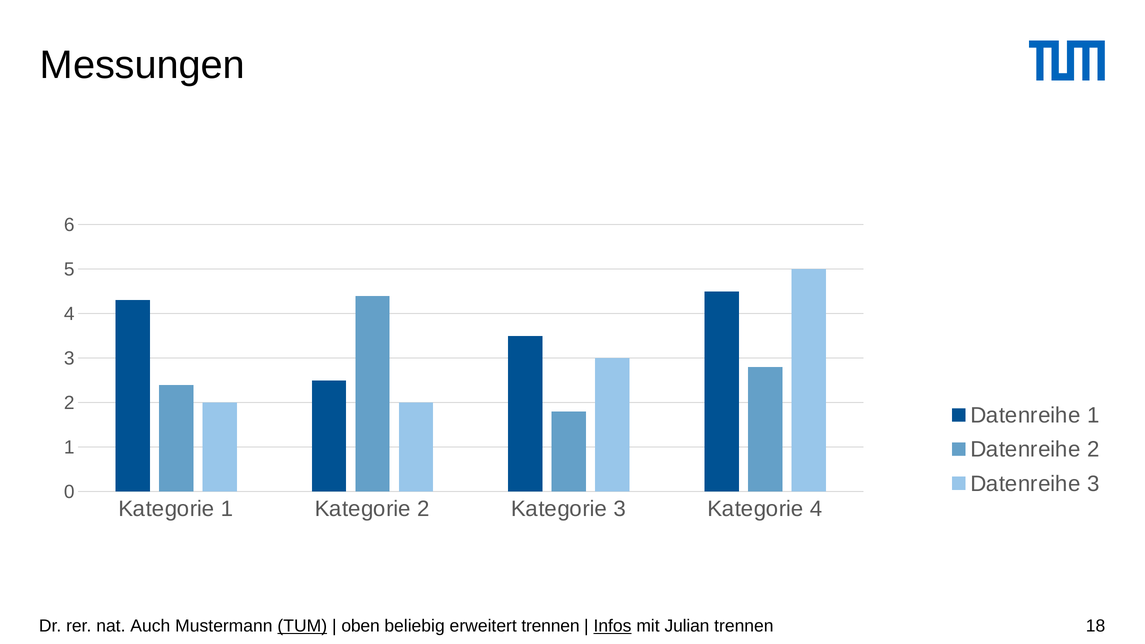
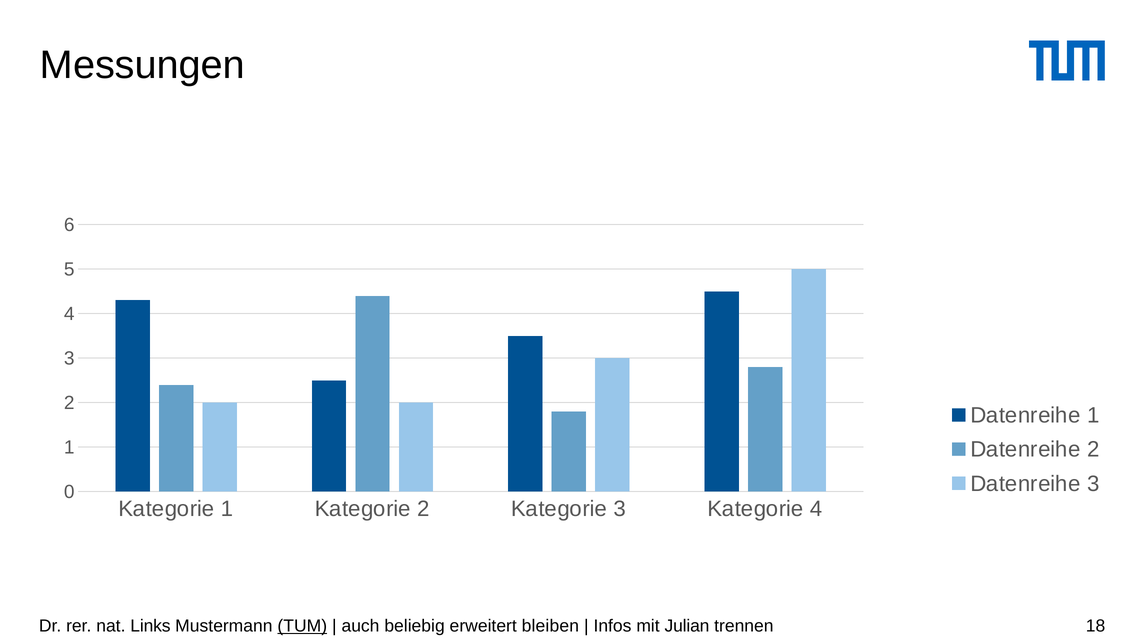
Auch: Auch -> Links (150, 626)
oben: oben -> auch (360, 626)
erweitert trennen: trennen -> bleiben (550, 626)
Infos underline: present -> none (612, 626)
